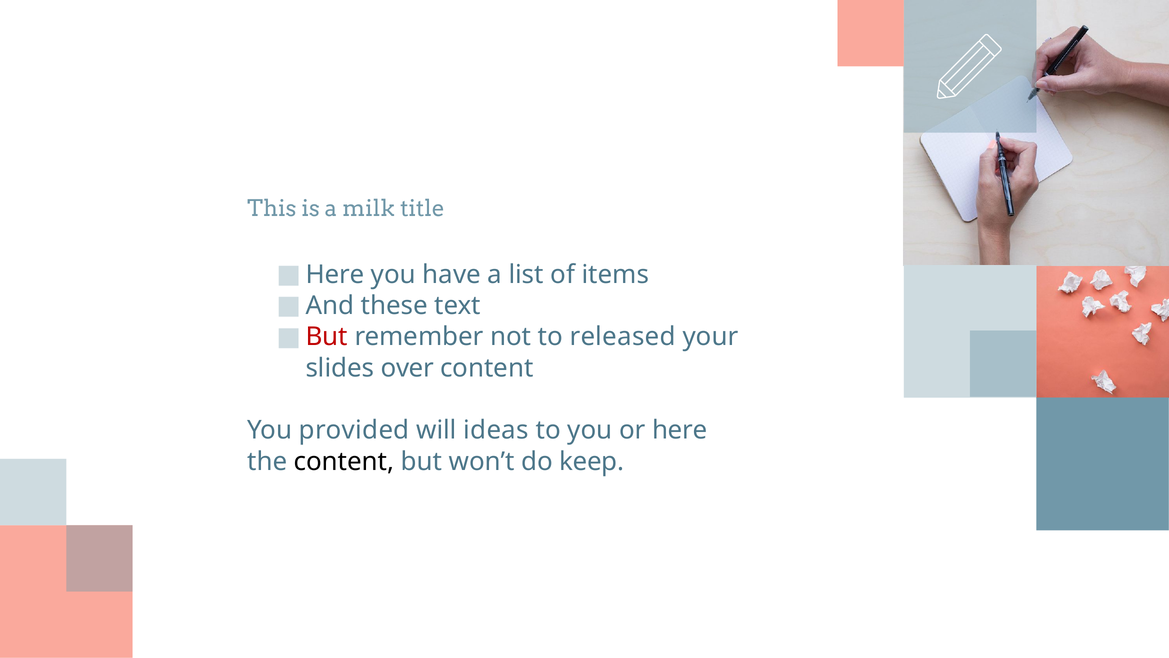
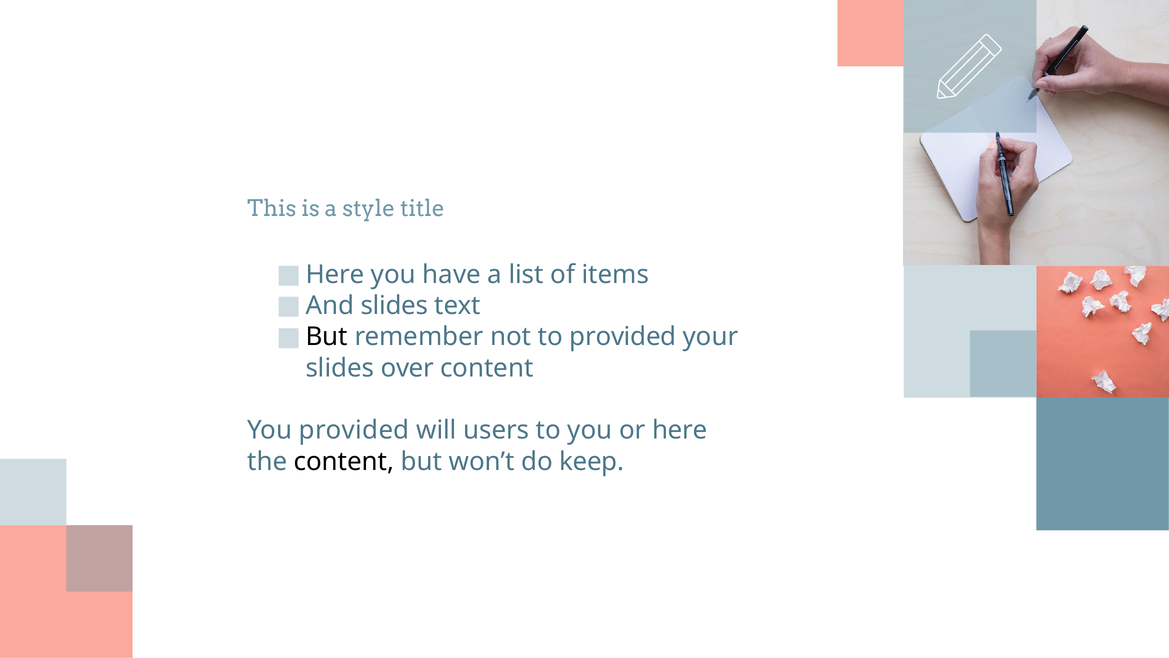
milk: milk -> style (369, 209)
And these: these -> slides (394, 305)
But colour: red -> black (327, 337)
to released: released -> provided (623, 337)
ideas: ideas -> users (496, 430)
